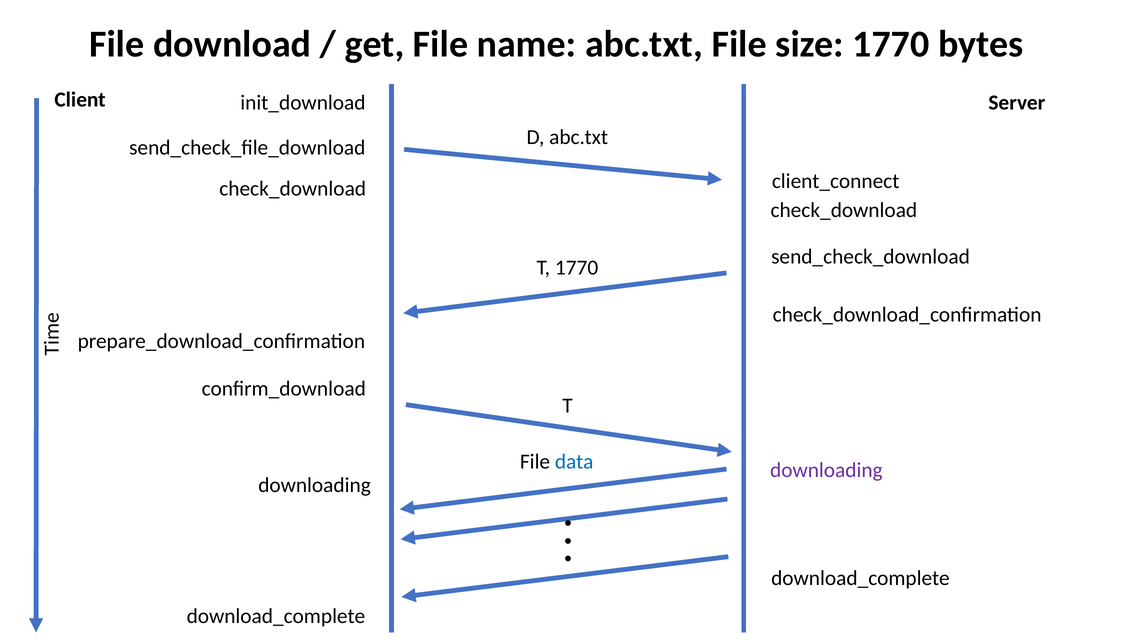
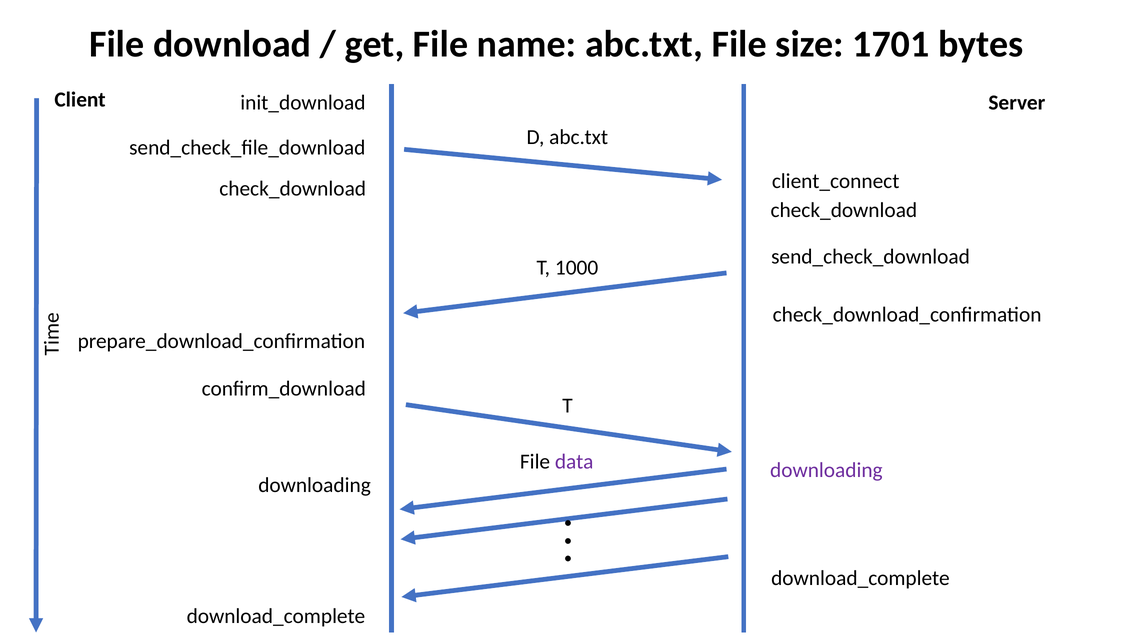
size 1770: 1770 -> 1701 (891, 44)
T 1770: 1770 -> 1000 (577, 268)
data colour: blue -> purple (574, 462)
